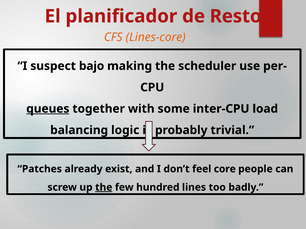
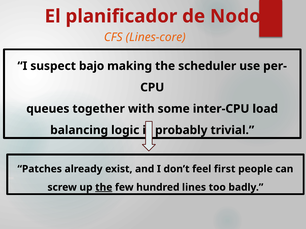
Resto: Resto -> Nodo (235, 16)
queues underline: present -> none (48, 109)
core: core -> first (225, 169)
